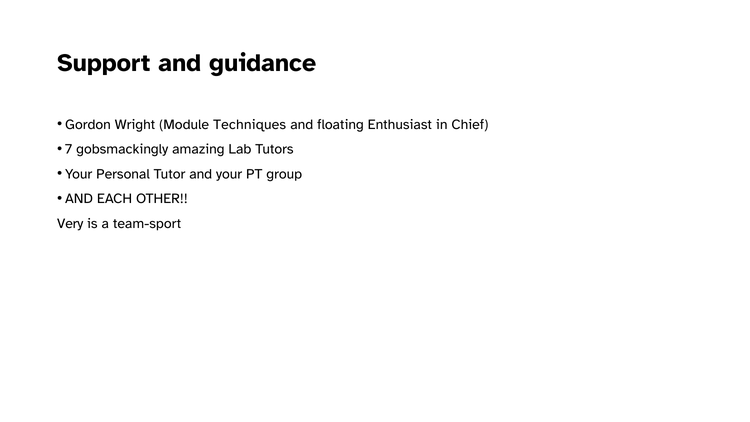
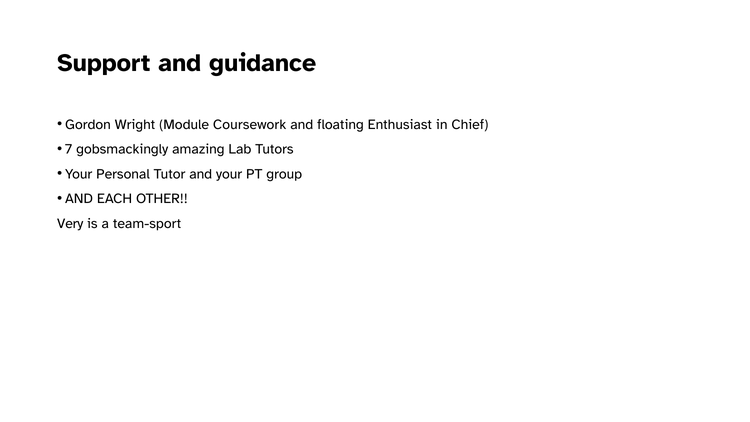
Techniques: Techniques -> Coursework (250, 125)
